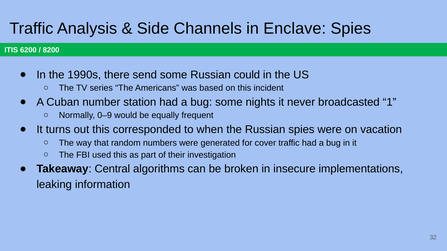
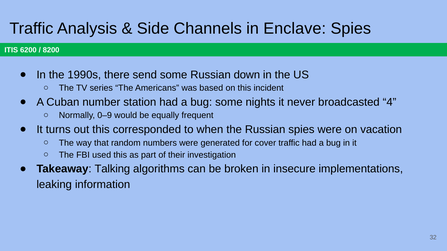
could: could -> down (247, 75)
1: 1 -> 4 (390, 102)
Central: Central -> Talking (112, 169)
